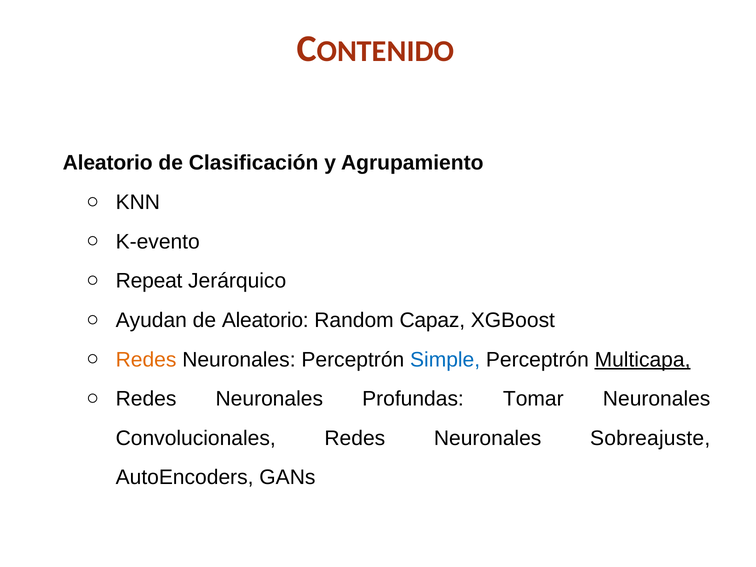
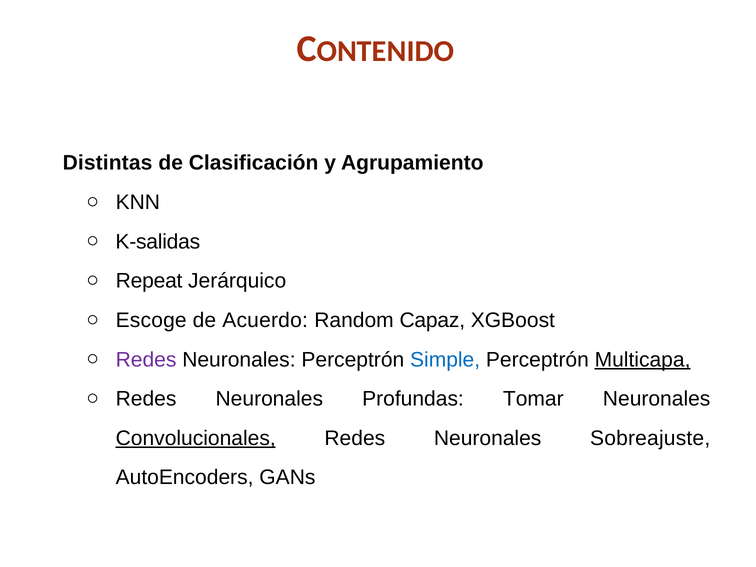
Aleatorio: Aleatorio -> Distintas (108, 163)
K-evento: K-evento -> K-salidas (158, 242)
Ayudan: Ayudan -> Escoge (151, 320)
de Aleatorio: Aleatorio -> Acuerdo (265, 320)
Redes colour: orange -> purple (146, 360)
Convolucionales underline: none -> present (196, 438)
